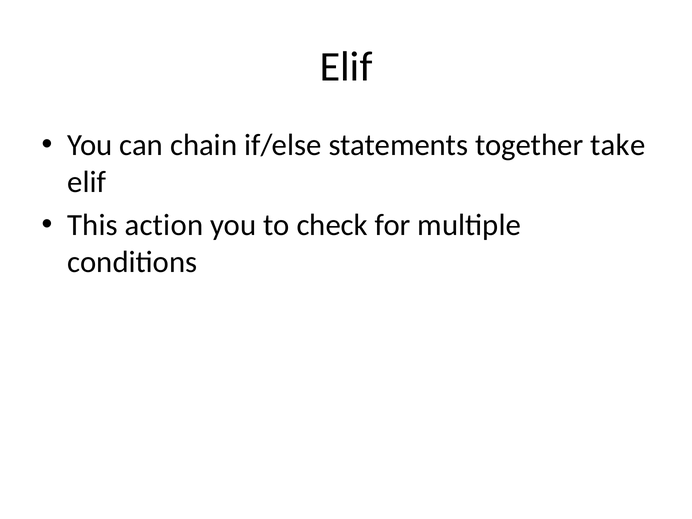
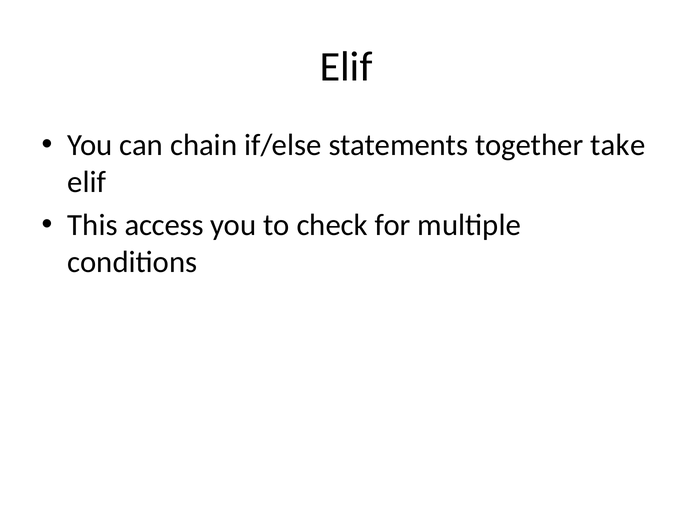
action: action -> access (164, 225)
